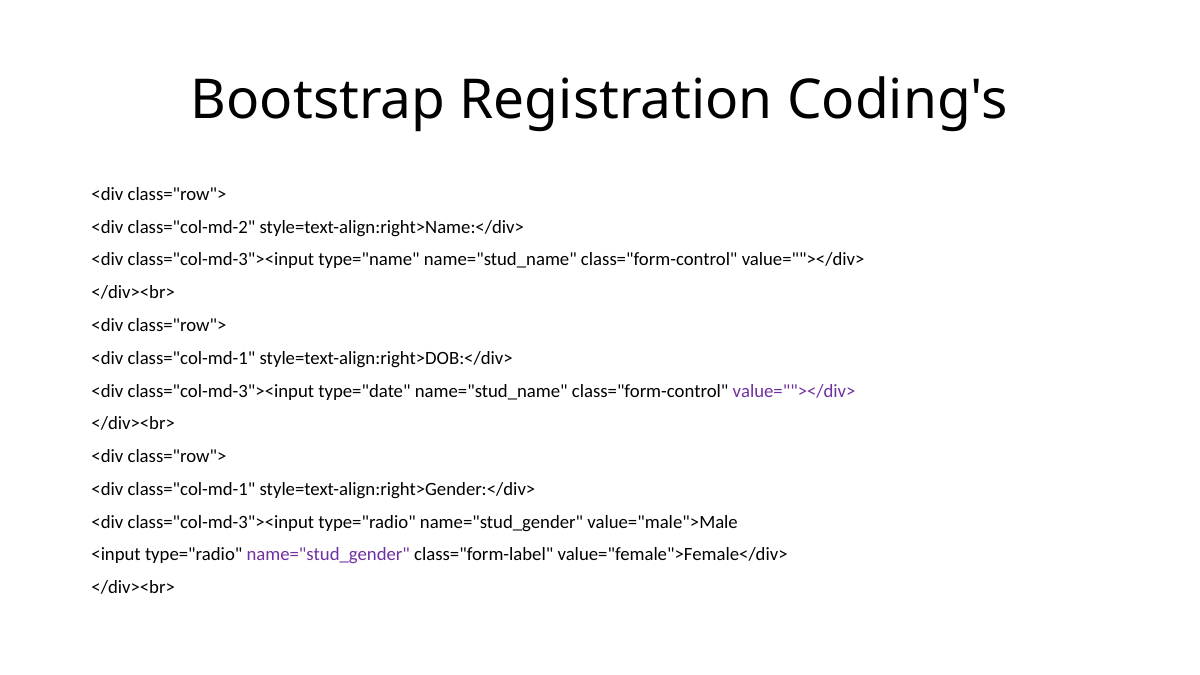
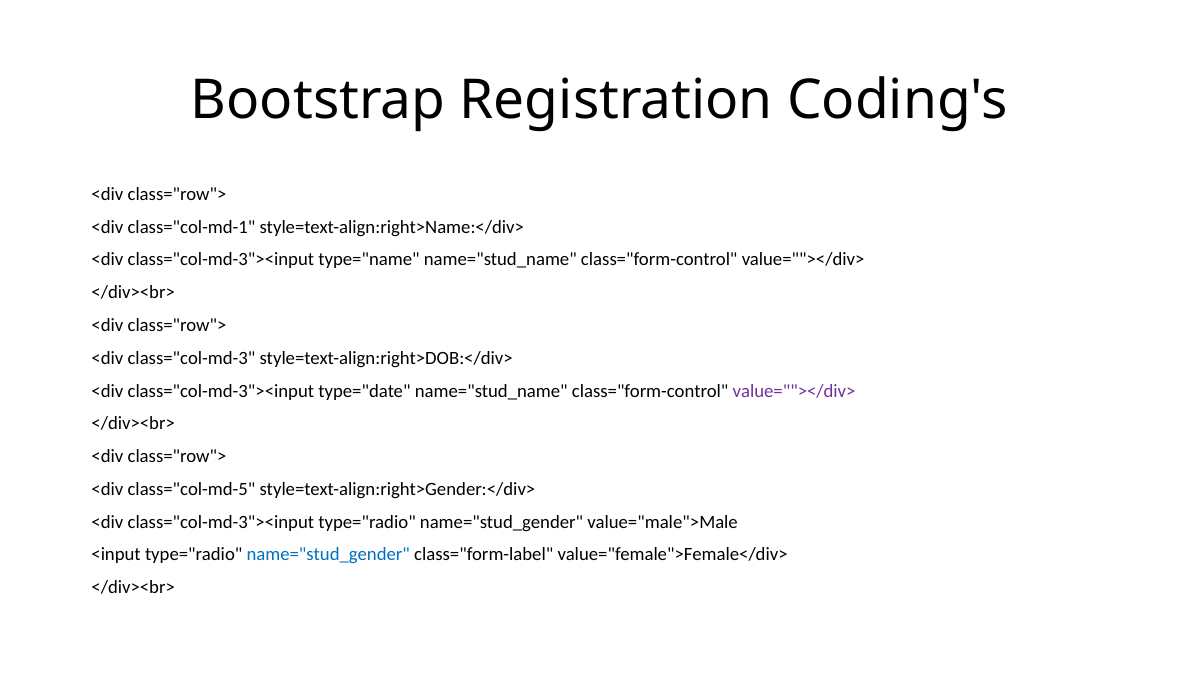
class="col-md-2: class="col-md-2 -> class="col-md-1 (191, 227)
class="col-md-1: class="col-md-1 -> class="col-md-3 (191, 358)
class="col-md-1: class="col-md-1 -> class="col-md-5 (191, 489)
name="stud_gender colour: purple -> blue (328, 555)
